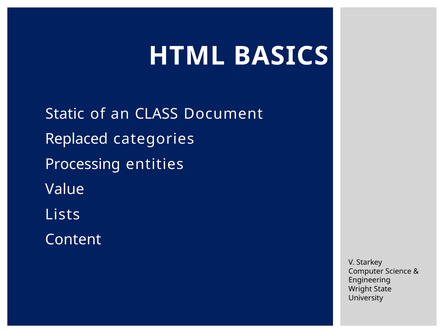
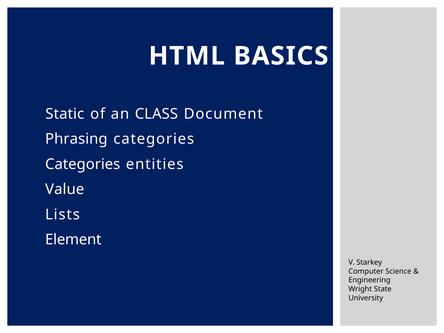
Replaced: Replaced -> Phrasing (76, 139)
Processing: Processing -> Categories (83, 164)
Content: Content -> Element (73, 240)
